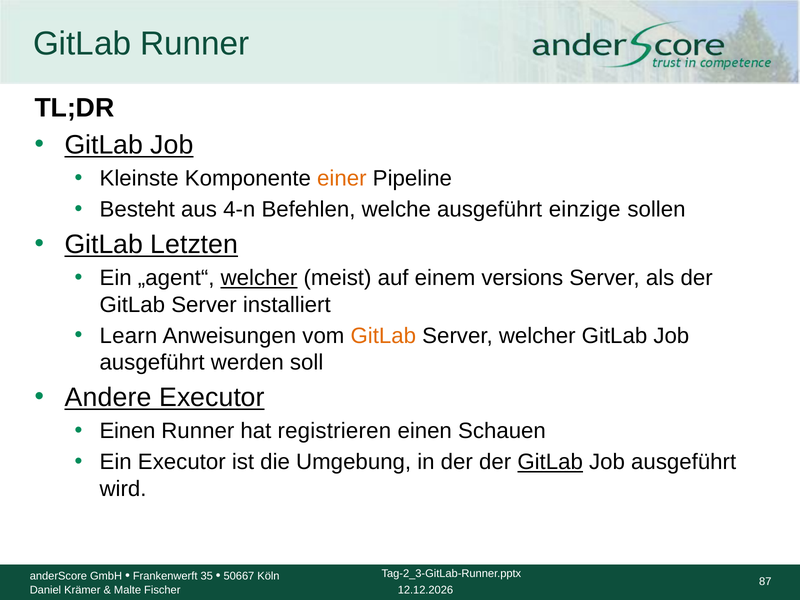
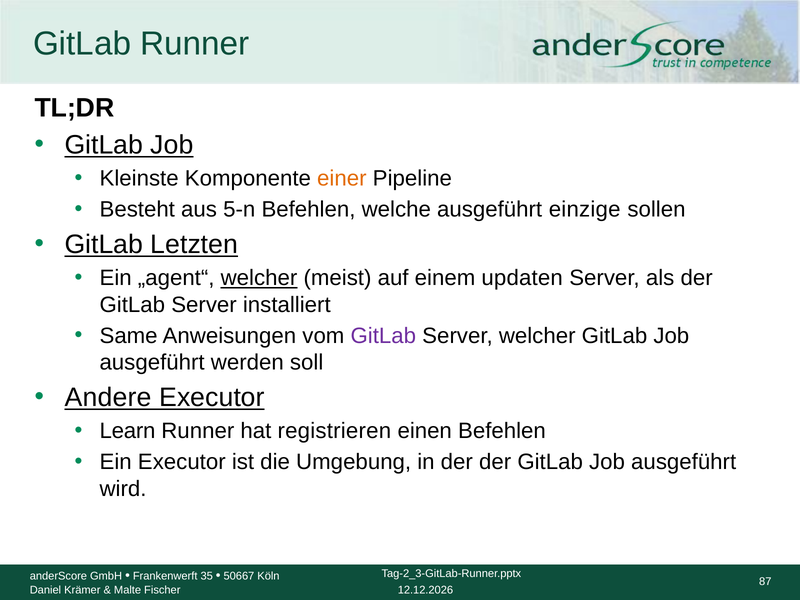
4-n: 4-n -> 5-n (239, 210)
versions: versions -> updaten (522, 278)
Learn: Learn -> Same (129, 336)
GitLab colour: orange -> purple (383, 336)
Einen: Einen -> Learn (127, 431)
einen Schauen: Schauen -> Befehlen (502, 431)
GitLab underline: present -> none (550, 462)
